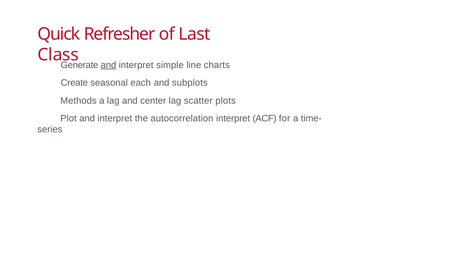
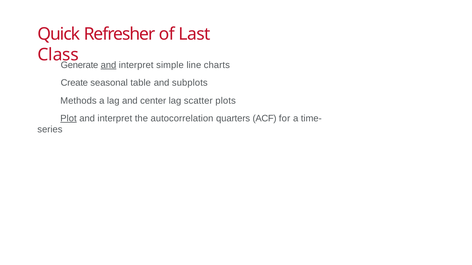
each: each -> table (141, 83)
Plot underline: none -> present (68, 119)
autocorrelation interpret: interpret -> quarters (233, 119)
